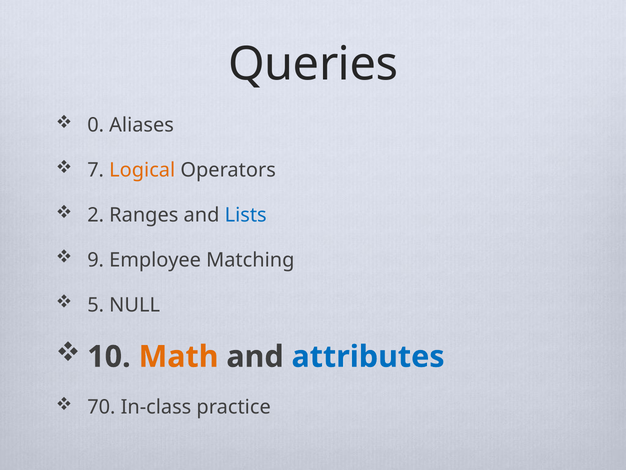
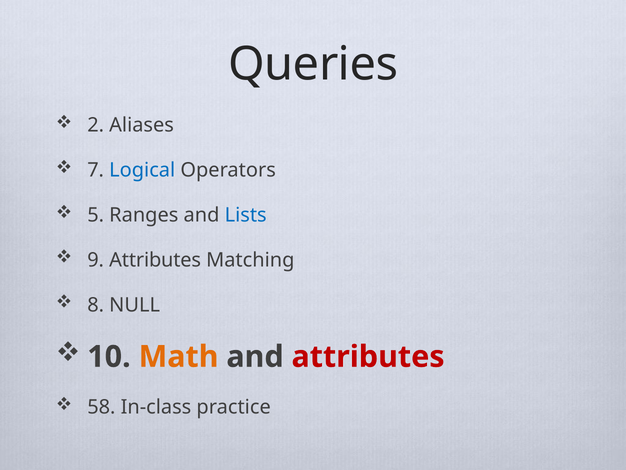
0: 0 -> 2 (96, 125)
Logical colour: orange -> blue (142, 170)
2: 2 -> 5 (96, 215)
9 Employee: Employee -> Attributes (155, 260)
5: 5 -> 8 (96, 305)
attributes colour: blue -> red (368, 356)
70: 70 -> 58 (101, 407)
